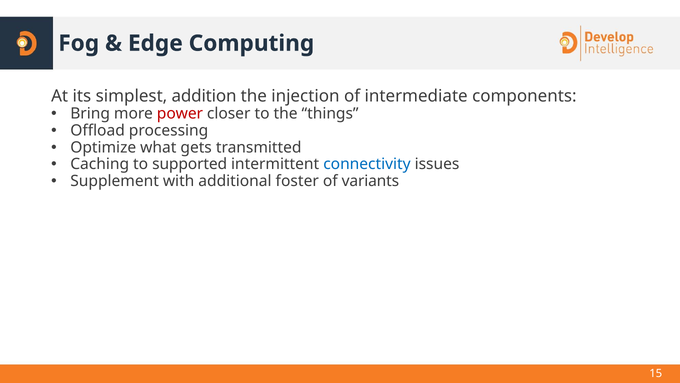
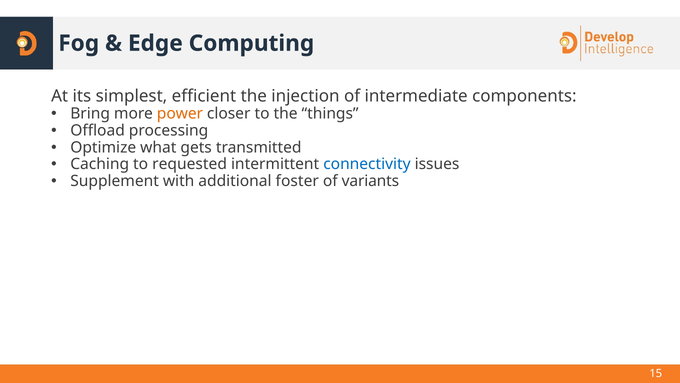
addition: addition -> efficient (204, 96)
power colour: red -> orange (180, 114)
supported: supported -> requested (190, 164)
